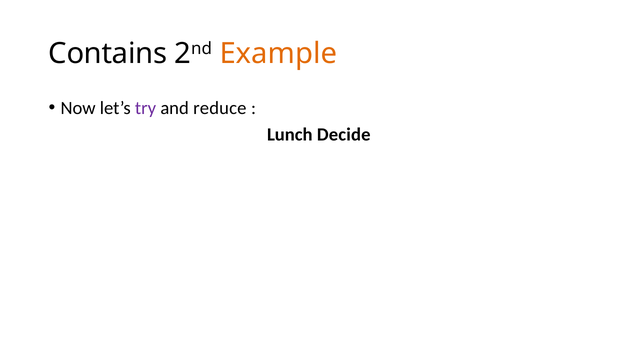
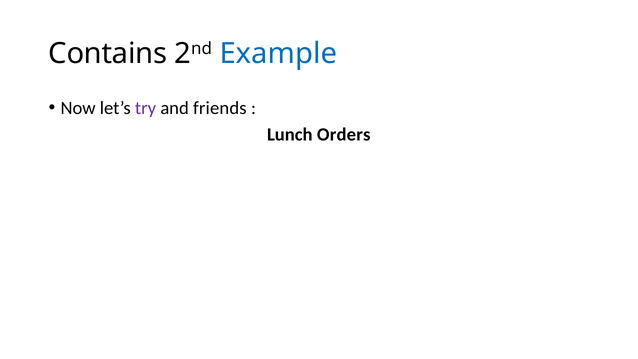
Example colour: orange -> blue (278, 54)
reduce: reduce -> friends (220, 108)
Decide: Decide -> Orders (344, 135)
